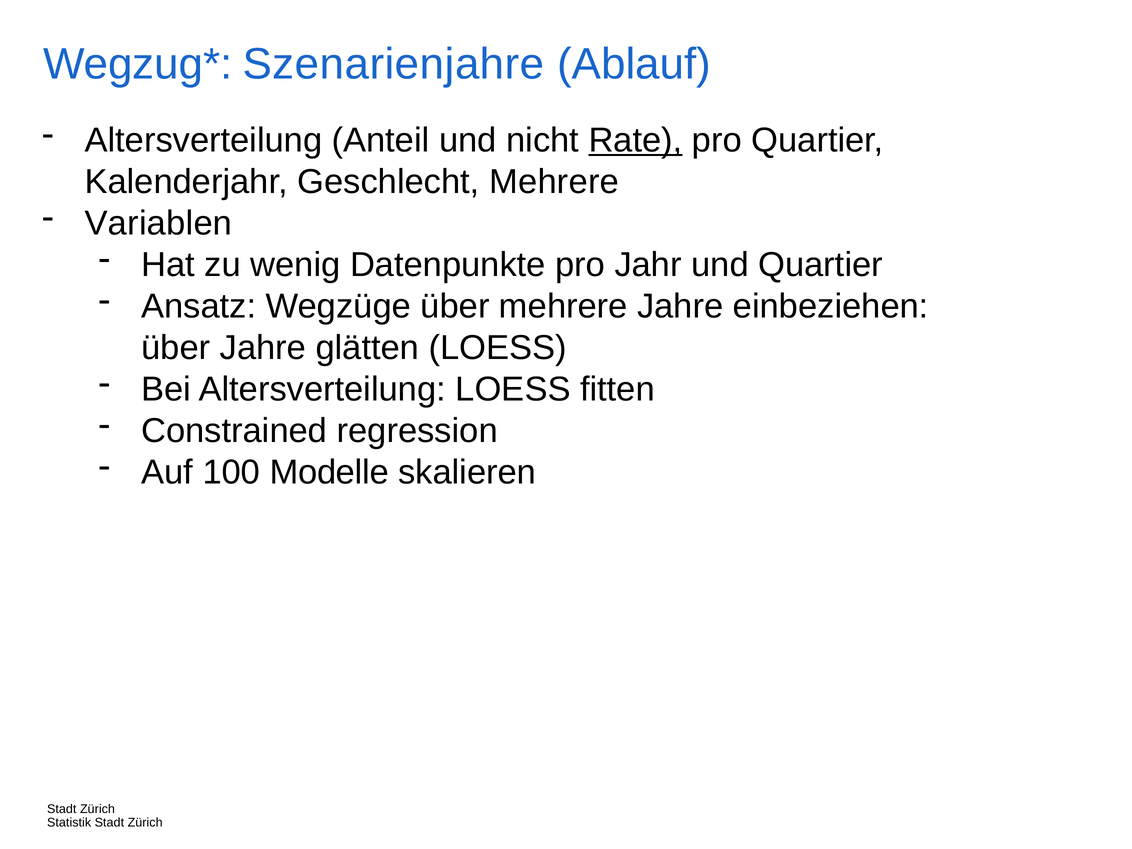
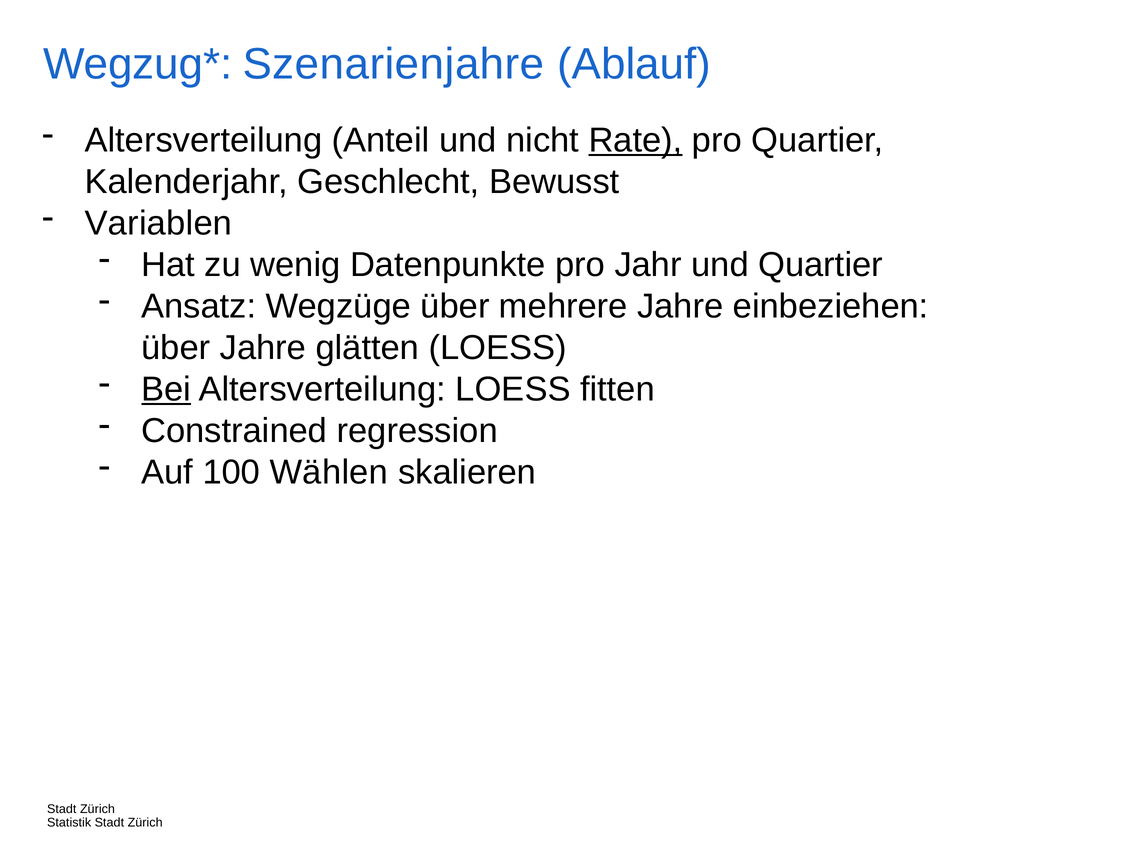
Geschlecht Mehrere: Mehrere -> Bewusst (554, 182)
Bei underline: none -> present (166, 389)
Modelle: Modelle -> Wählen (329, 472)
